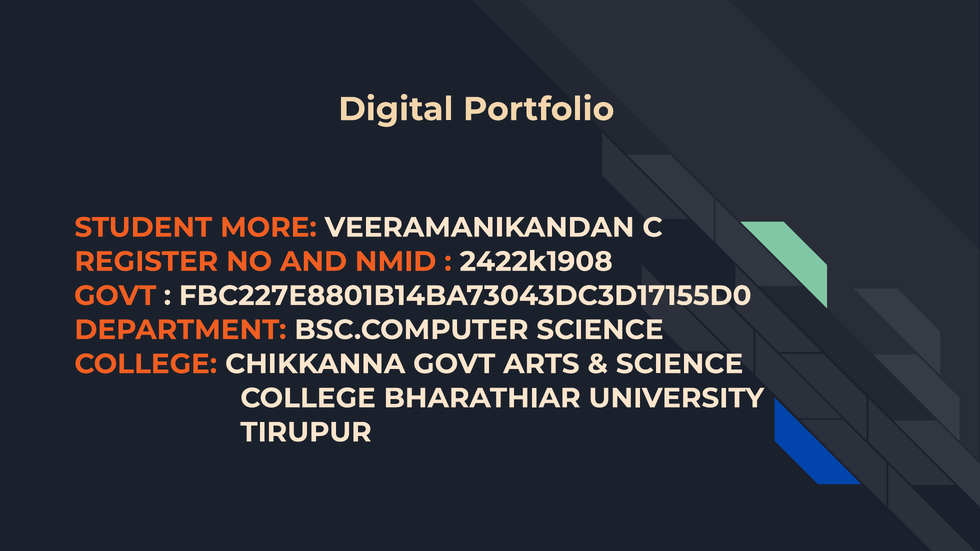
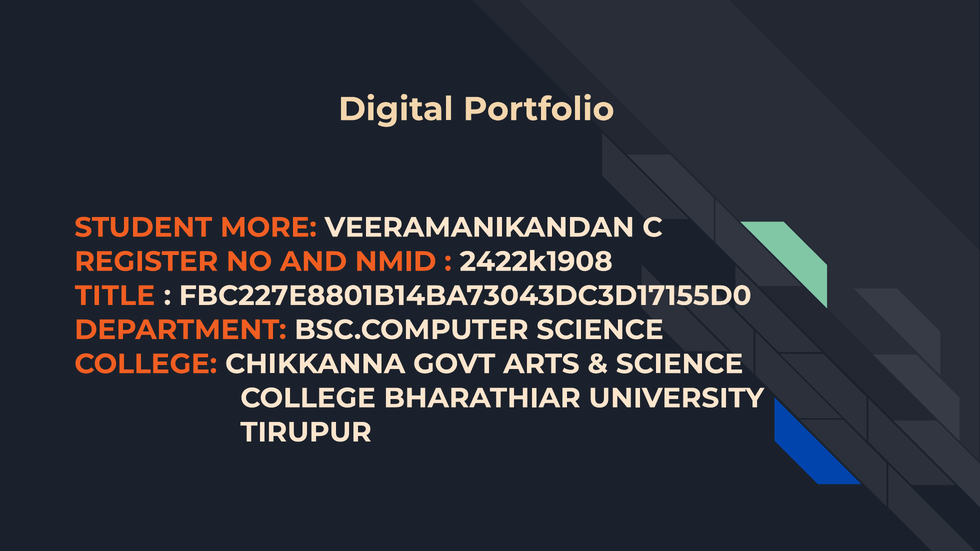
GOVT: GOVT -> TITLE (115, 296)
